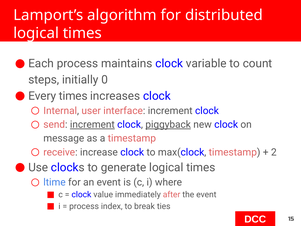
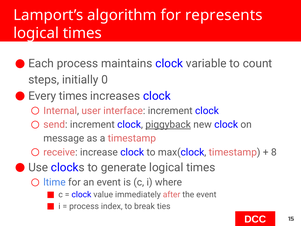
distributed: distributed -> represents (224, 15)
increment underline: present -> none (92, 124)
2: 2 -> 8 (274, 152)
